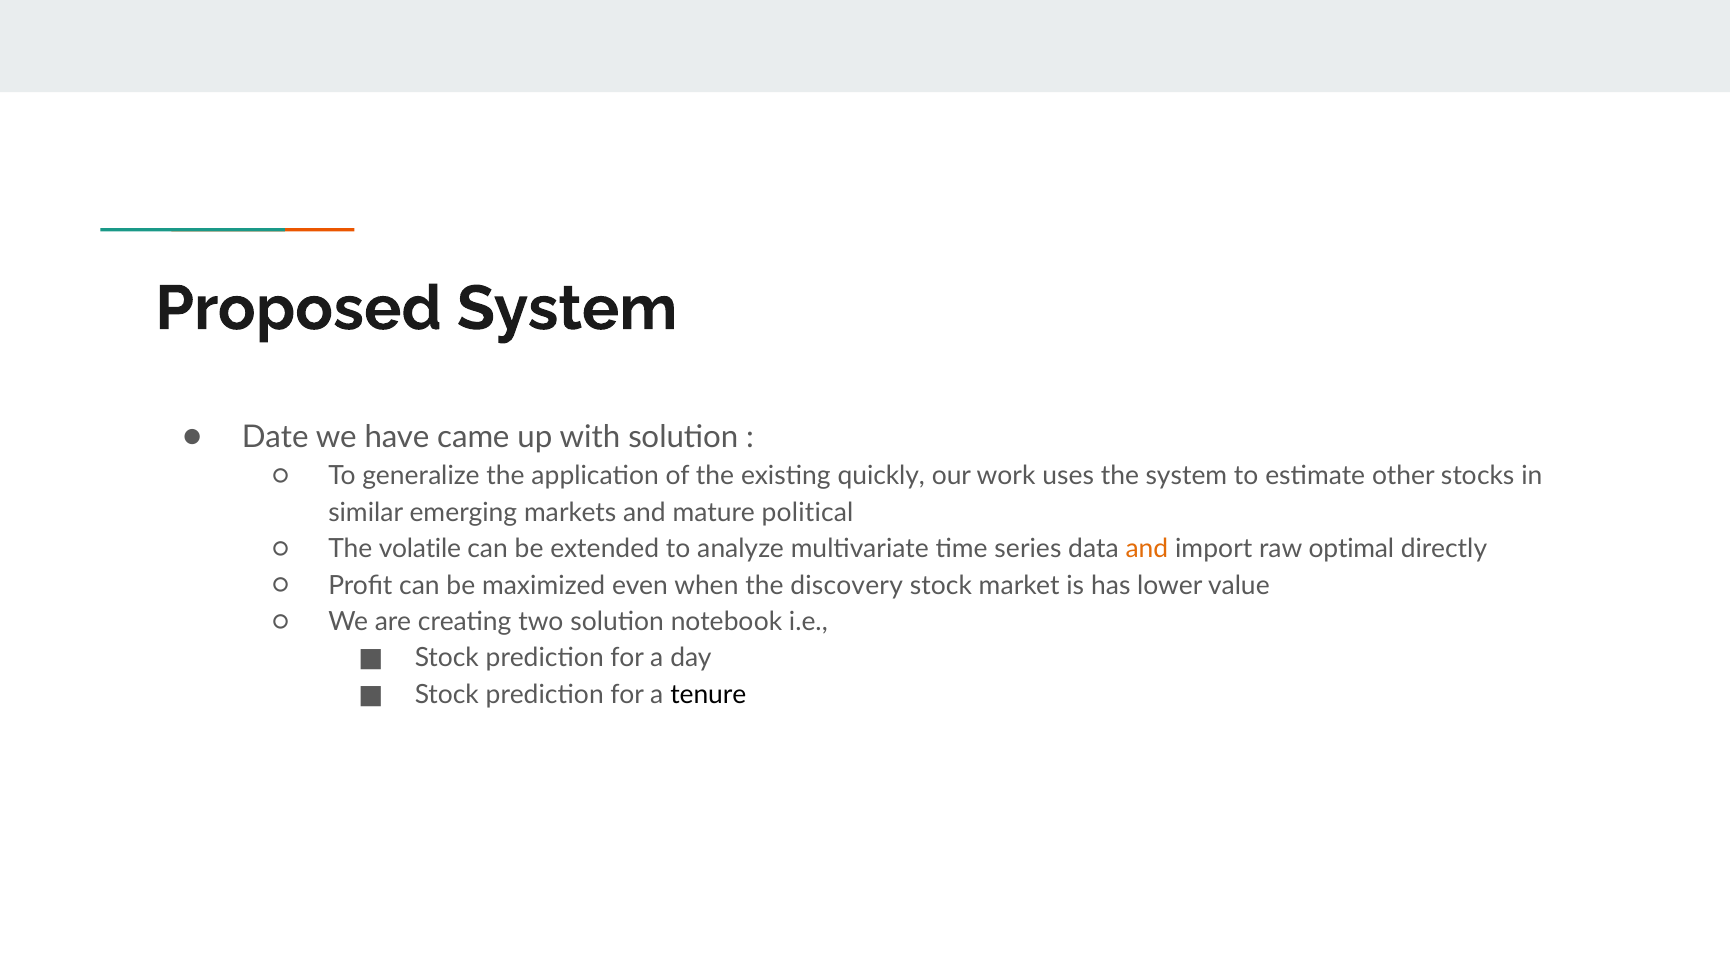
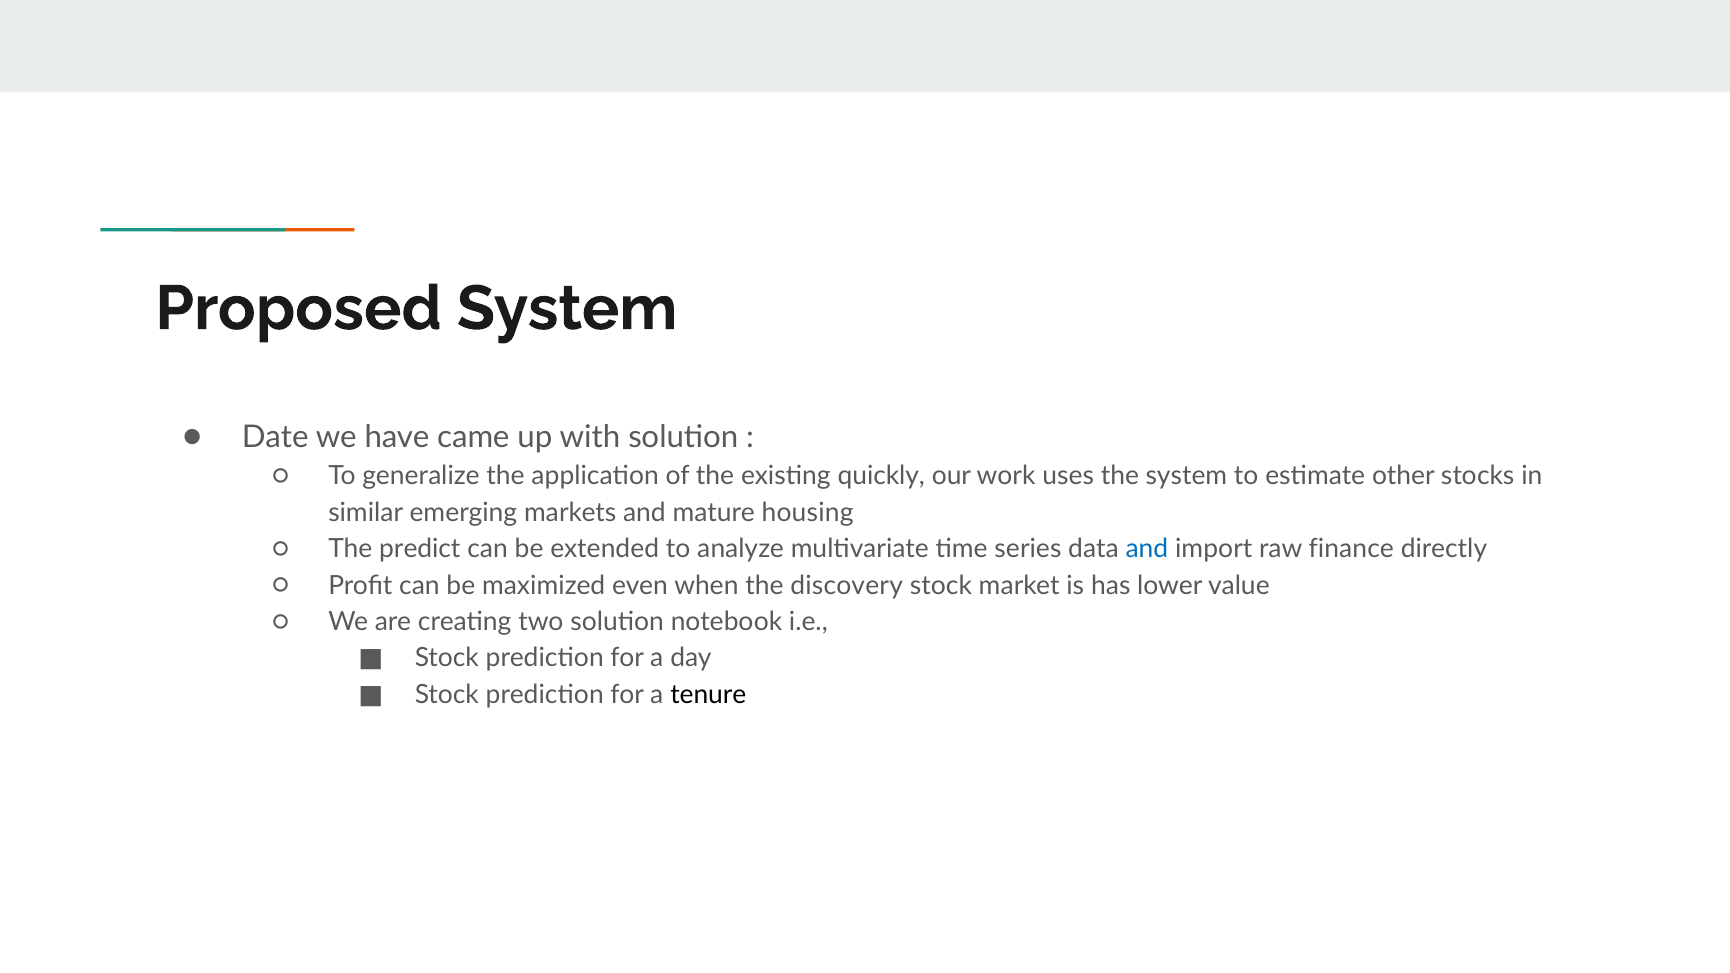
political: political -> housing (808, 513)
volatile: volatile -> predict (420, 549)
and colour: orange -> blue (1147, 549)
optimal: optimal -> finance (1351, 549)
